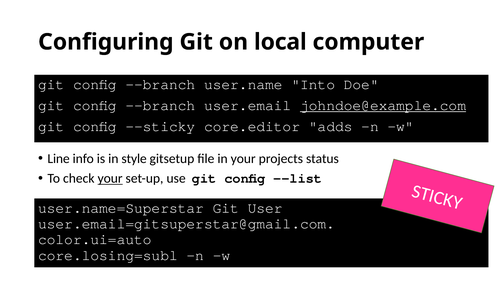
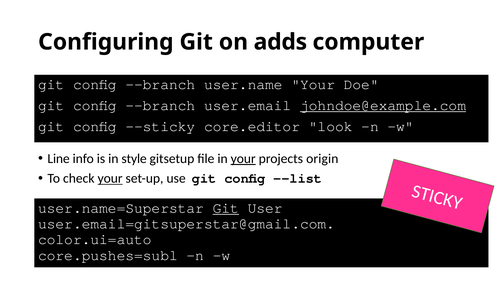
local: local -> adds (280, 42)
user.name Into: Into -> Your (313, 85)
adds: adds -> look (331, 126)
your underline: none -> present (243, 159)
status: status -> origin (322, 159)
Git underline: none -> present (226, 208)
core.losing=subl: core.losing=subl -> core.pushes=subl (108, 255)
